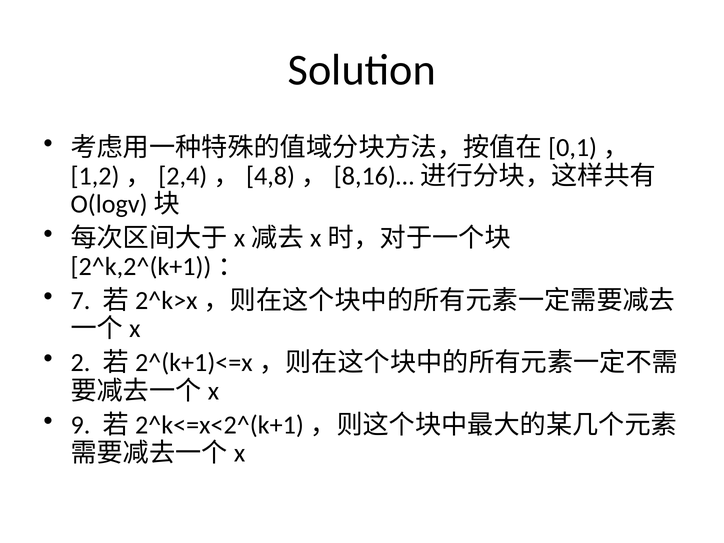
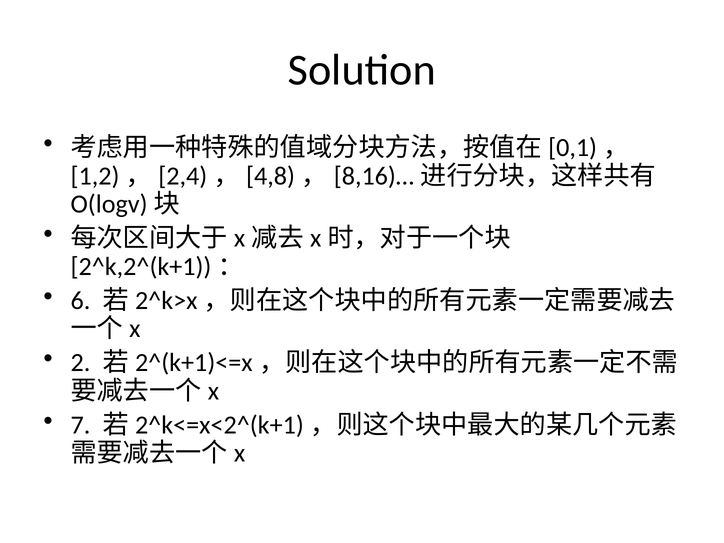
7: 7 -> 6 (80, 300)
9: 9 -> 7 (80, 425)
